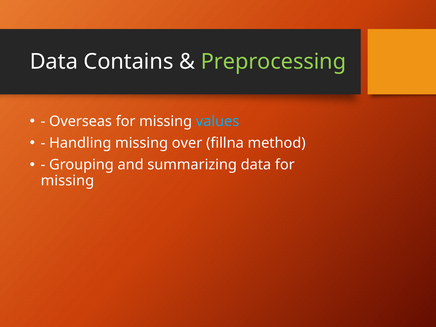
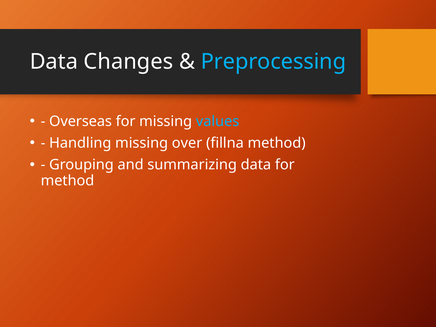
Contains: Contains -> Changes (128, 62)
Preprocessing colour: light green -> light blue (273, 62)
missing: missing -> method (67, 181)
